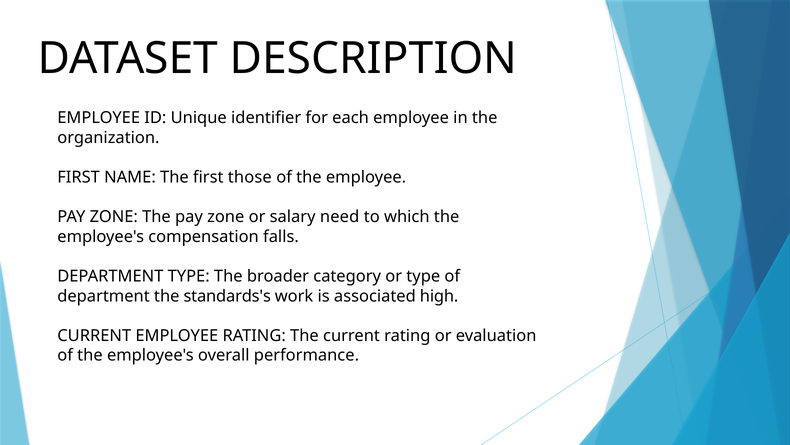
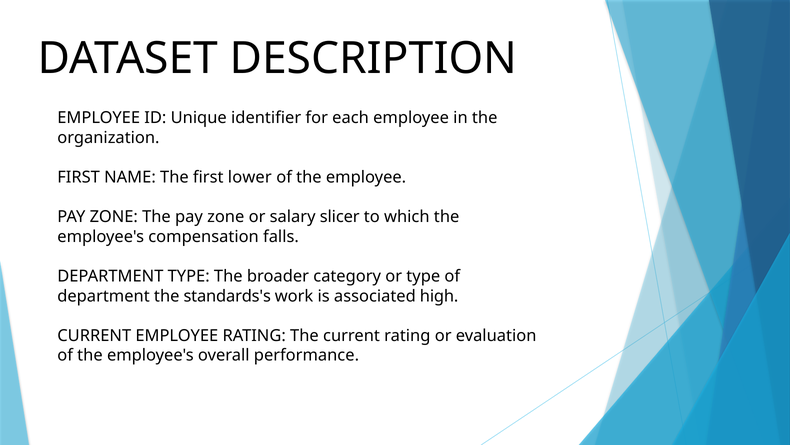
those: those -> lower (250, 177)
need: need -> slicer (340, 217)
